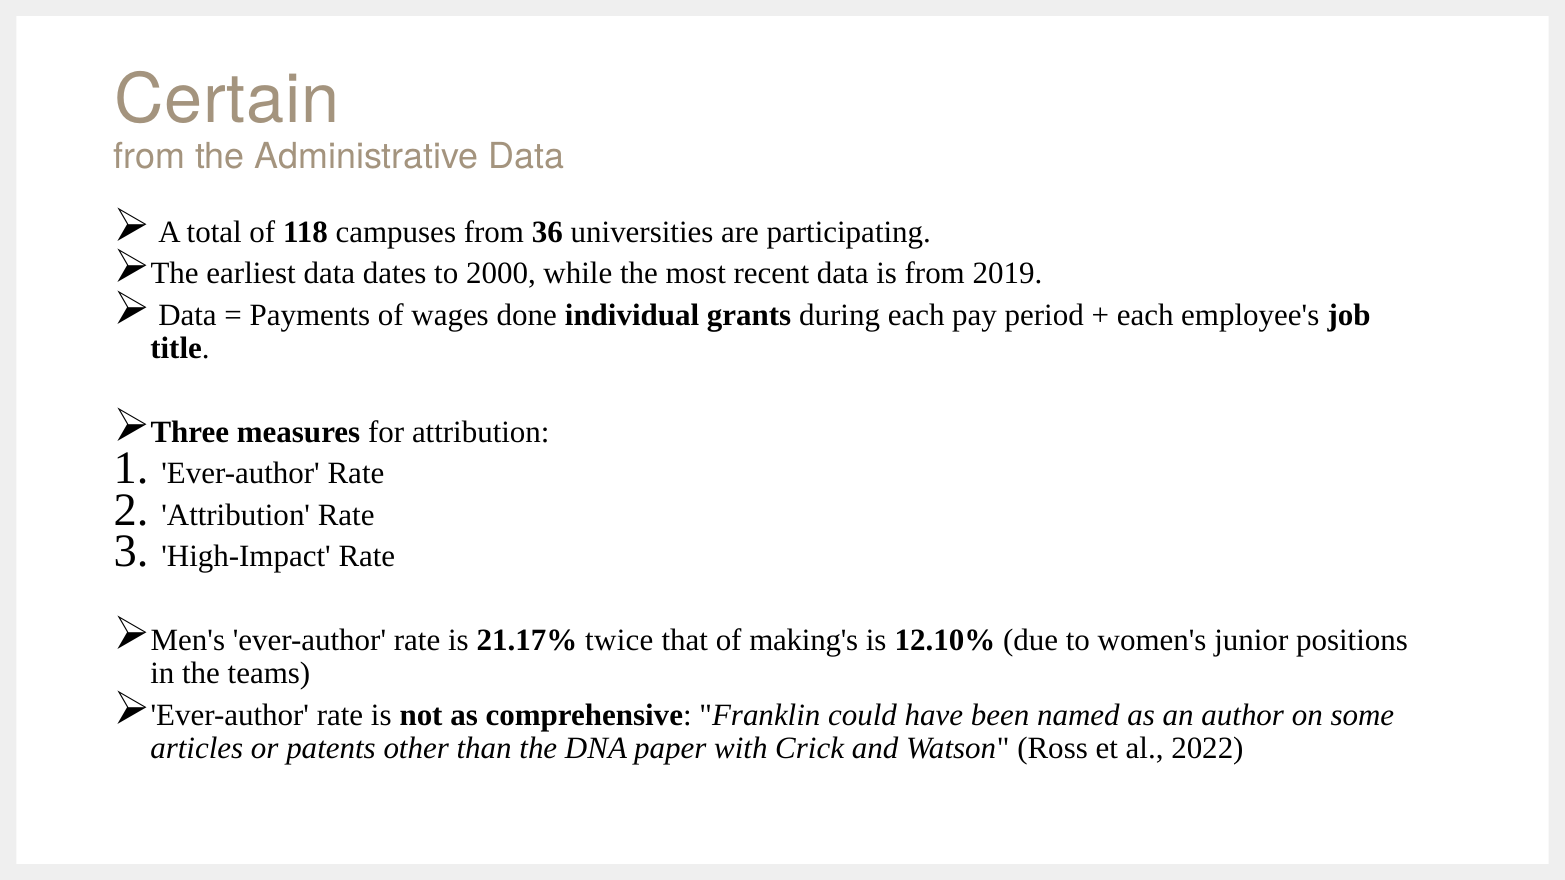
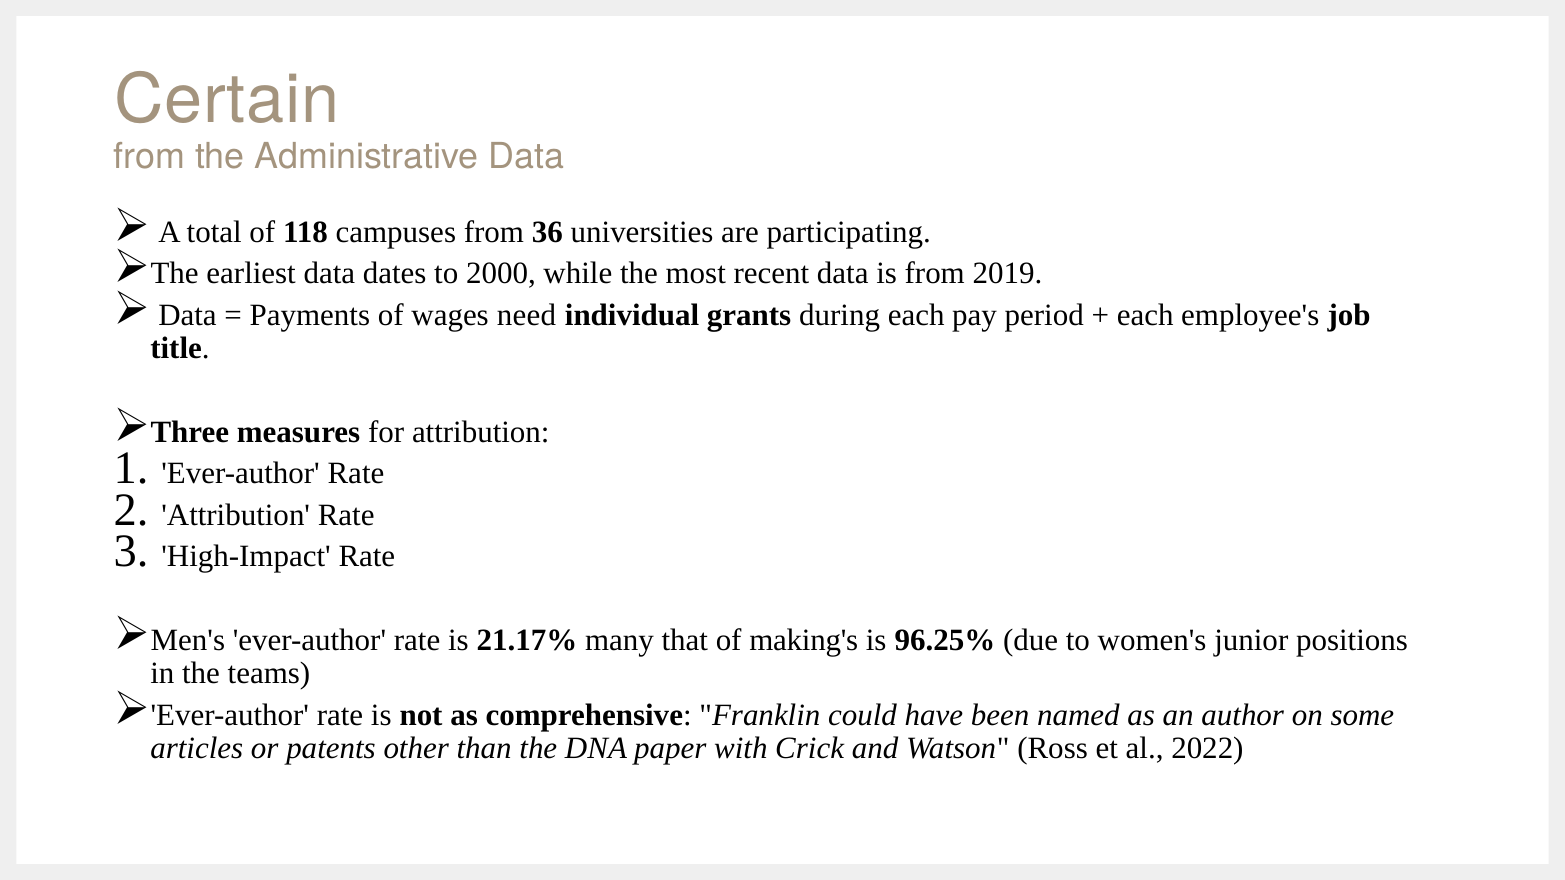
done: done -> need (527, 315)
twice: twice -> many (619, 640)
12.10%: 12.10% -> 96.25% (945, 640)
